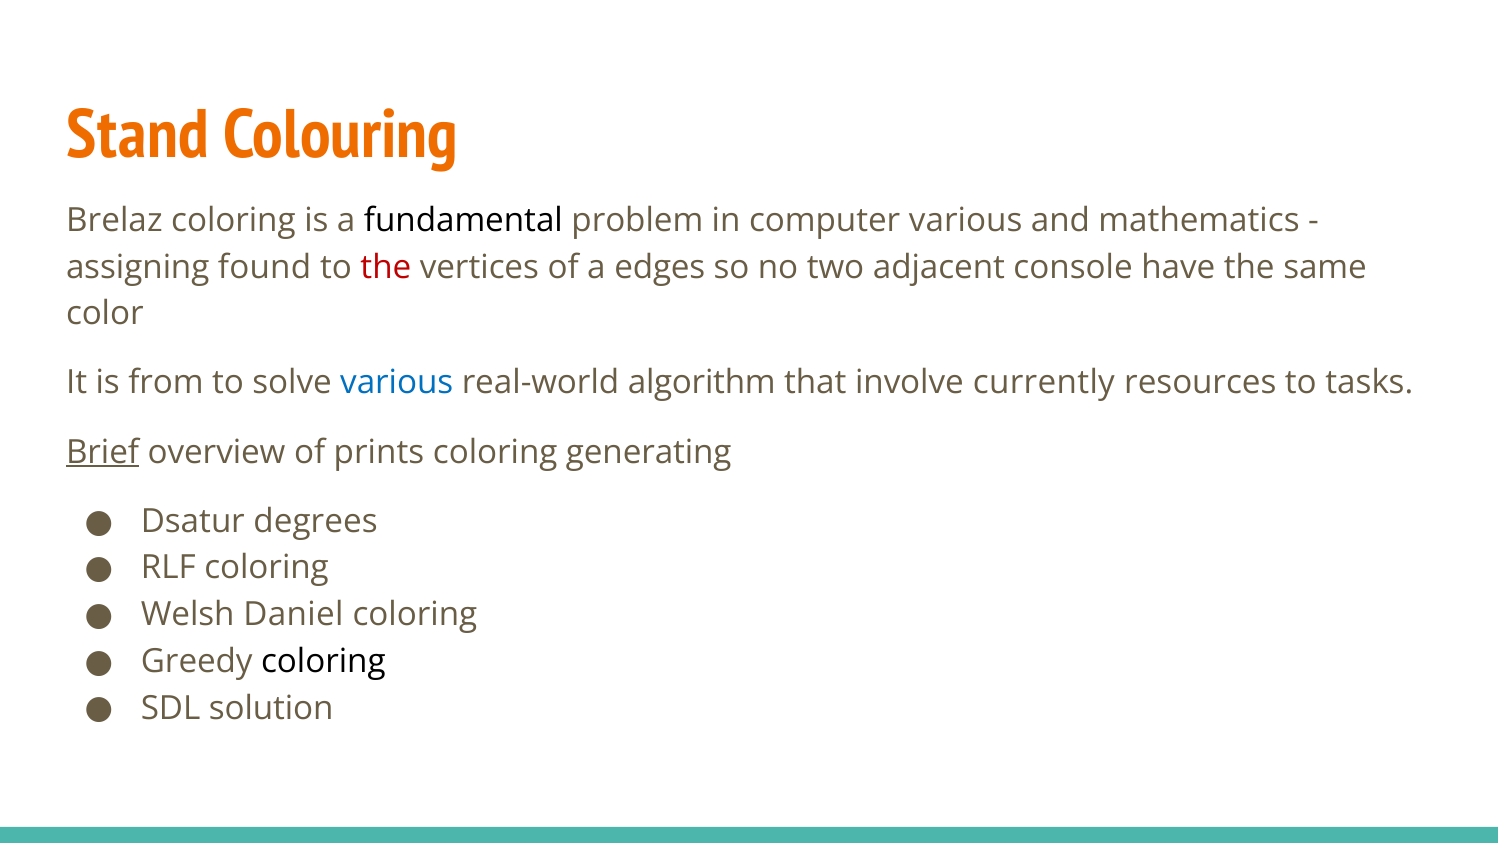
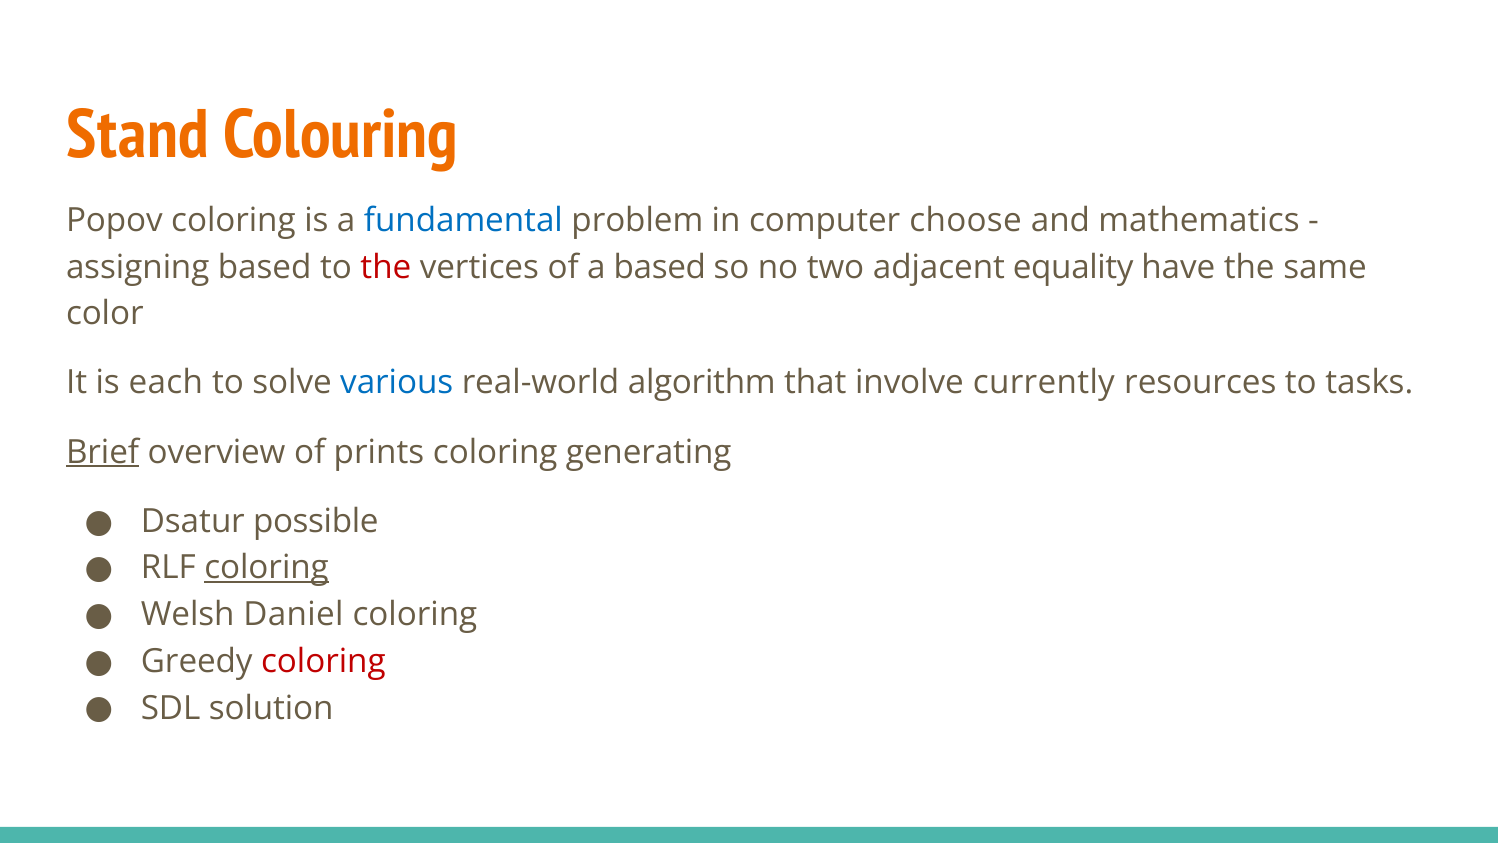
Brelaz: Brelaz -> Popov (114, 220)
fundamental colour: black -> blue (463, 220)
computer various: various -> choose (966, 220)
assigning found: found -> based (265, 267)
a edges: edges -> based (660, 267)
console: console -> equality (1073, 267)
from: from -> each (166, 383)
degrees: degrees -> possible (316, 521)
coloring underline: none -> present (267, 568)
coloring colour: black -> red (323, 661)
